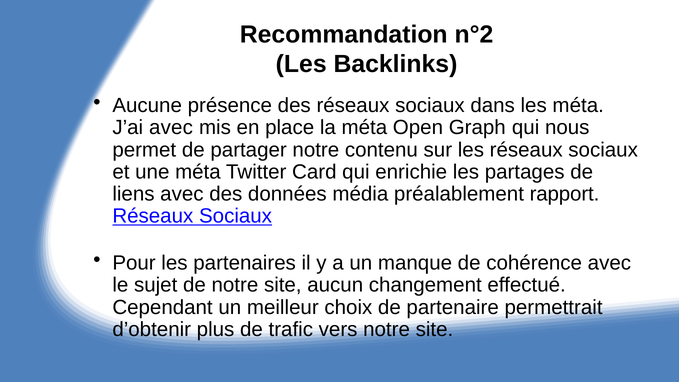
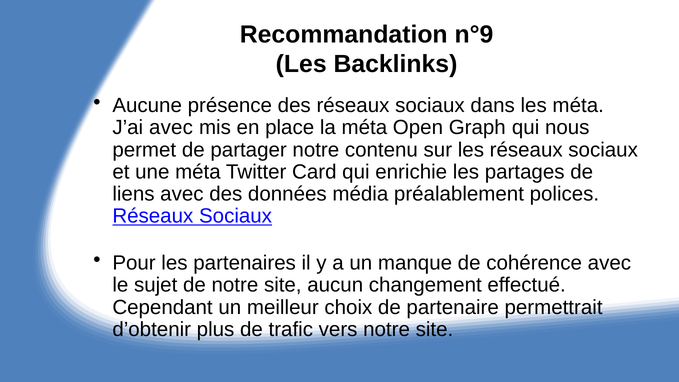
n°2: n°2 -> n°9 (474, 34)
rapport: rapport -> polices (564, 194)
